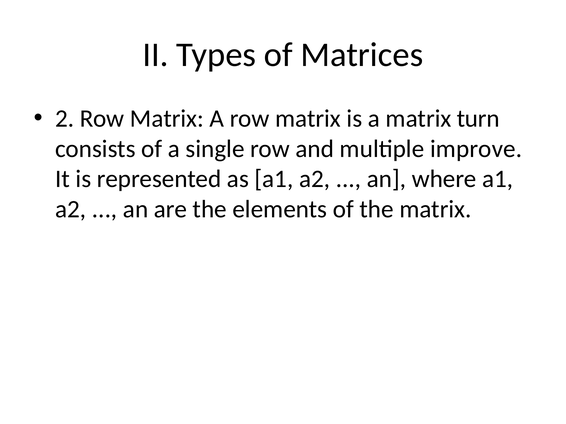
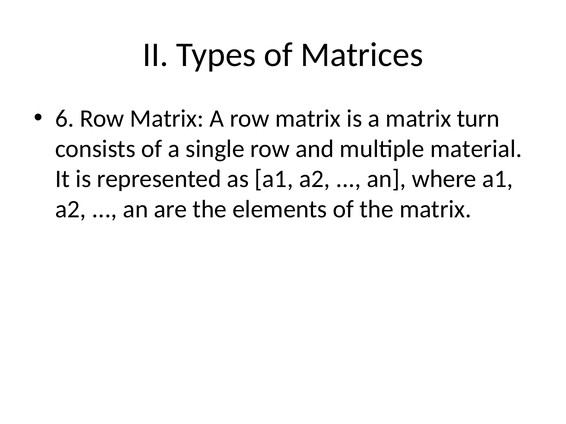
2: 2 -> 6 (65, 119)
improve: improve -> material (476, 149)
